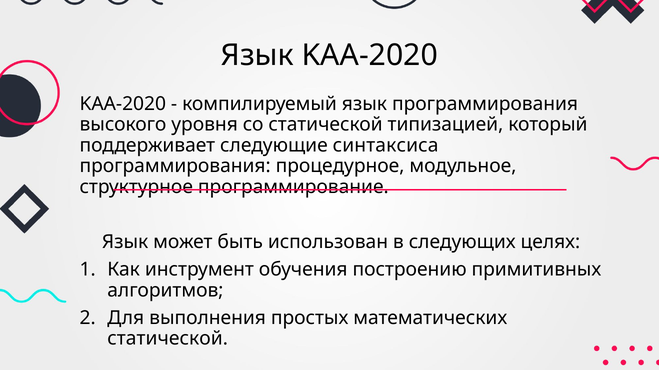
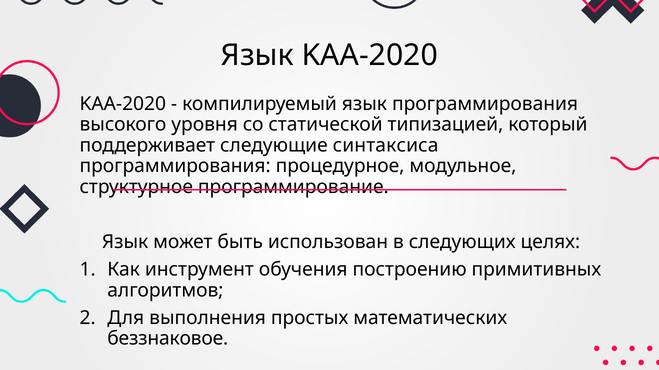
статической: статической -> беззнаковое (168, 339)
